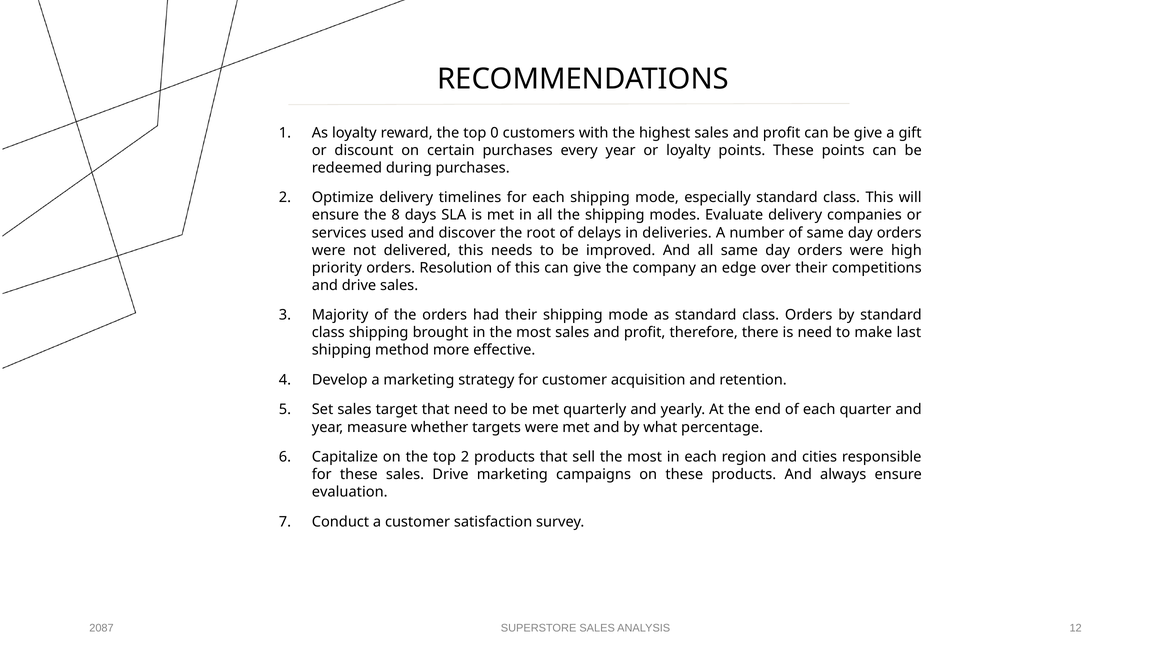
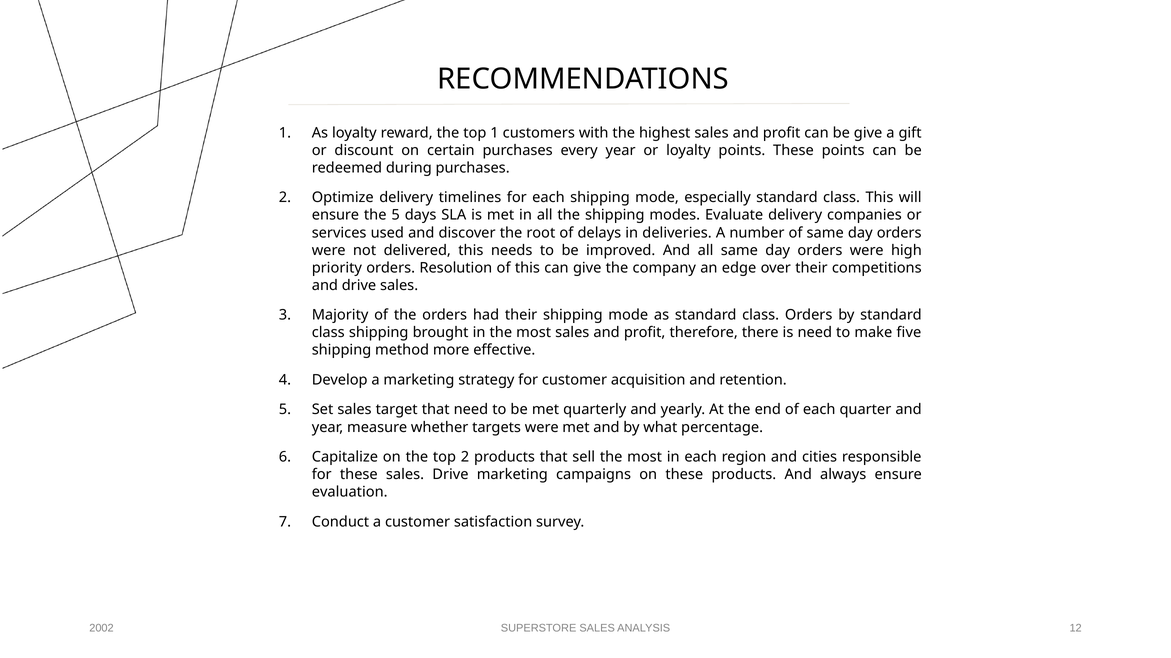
top 0: 0 -> 1 (495, 133)
the 8: 8 -> 5 (396, 215)
last: last -> five (909, 333)
2087: 2087 -> 2002 (101, 629)
